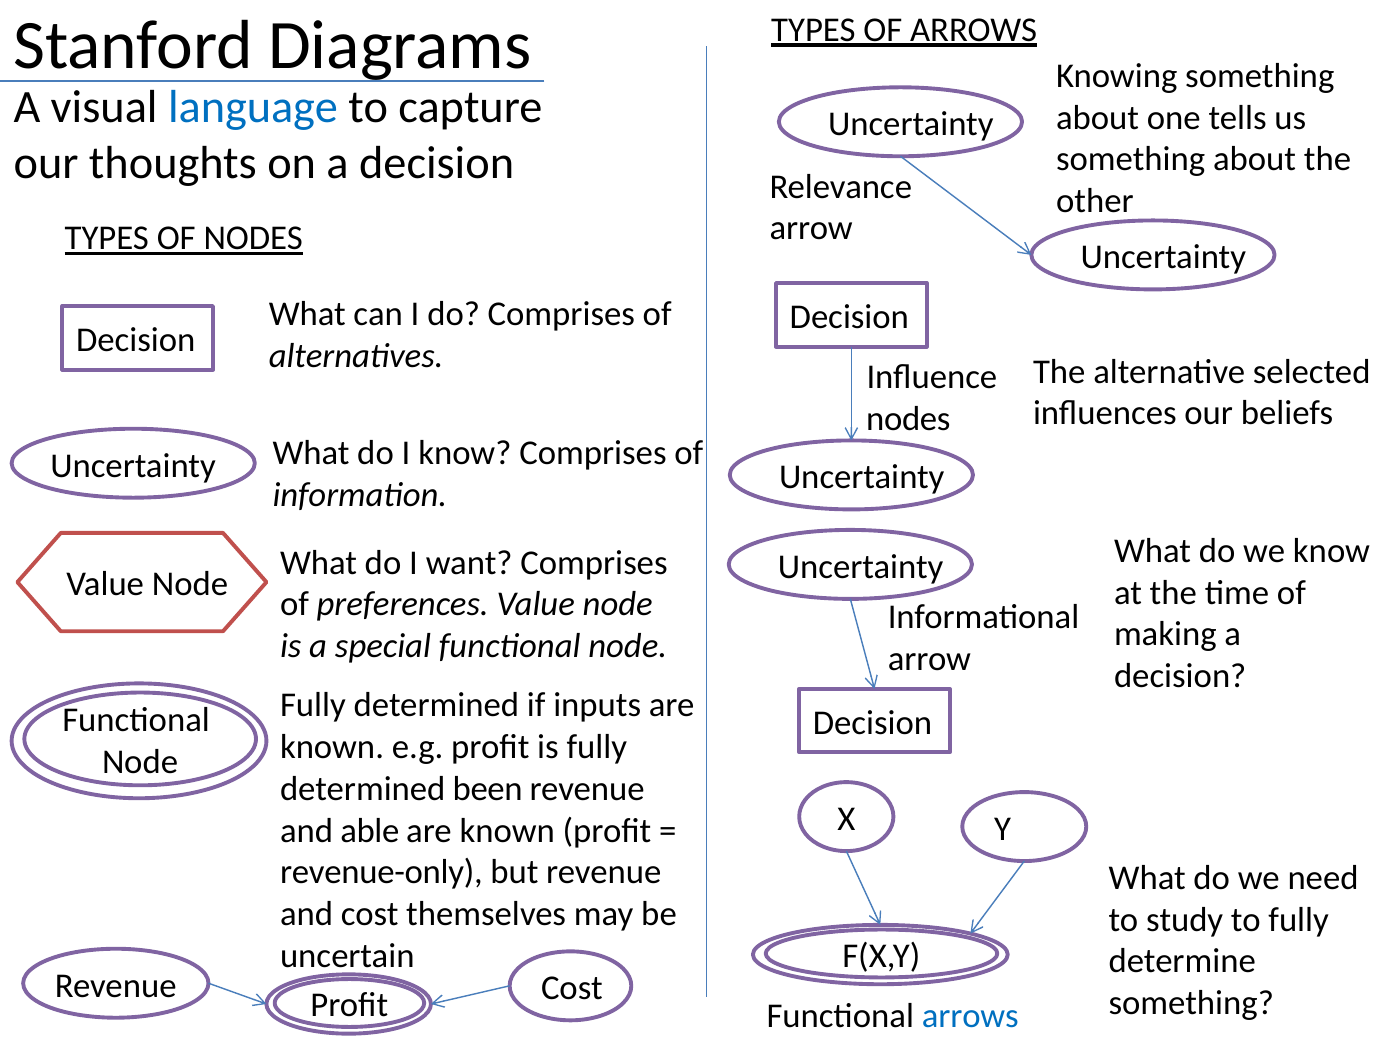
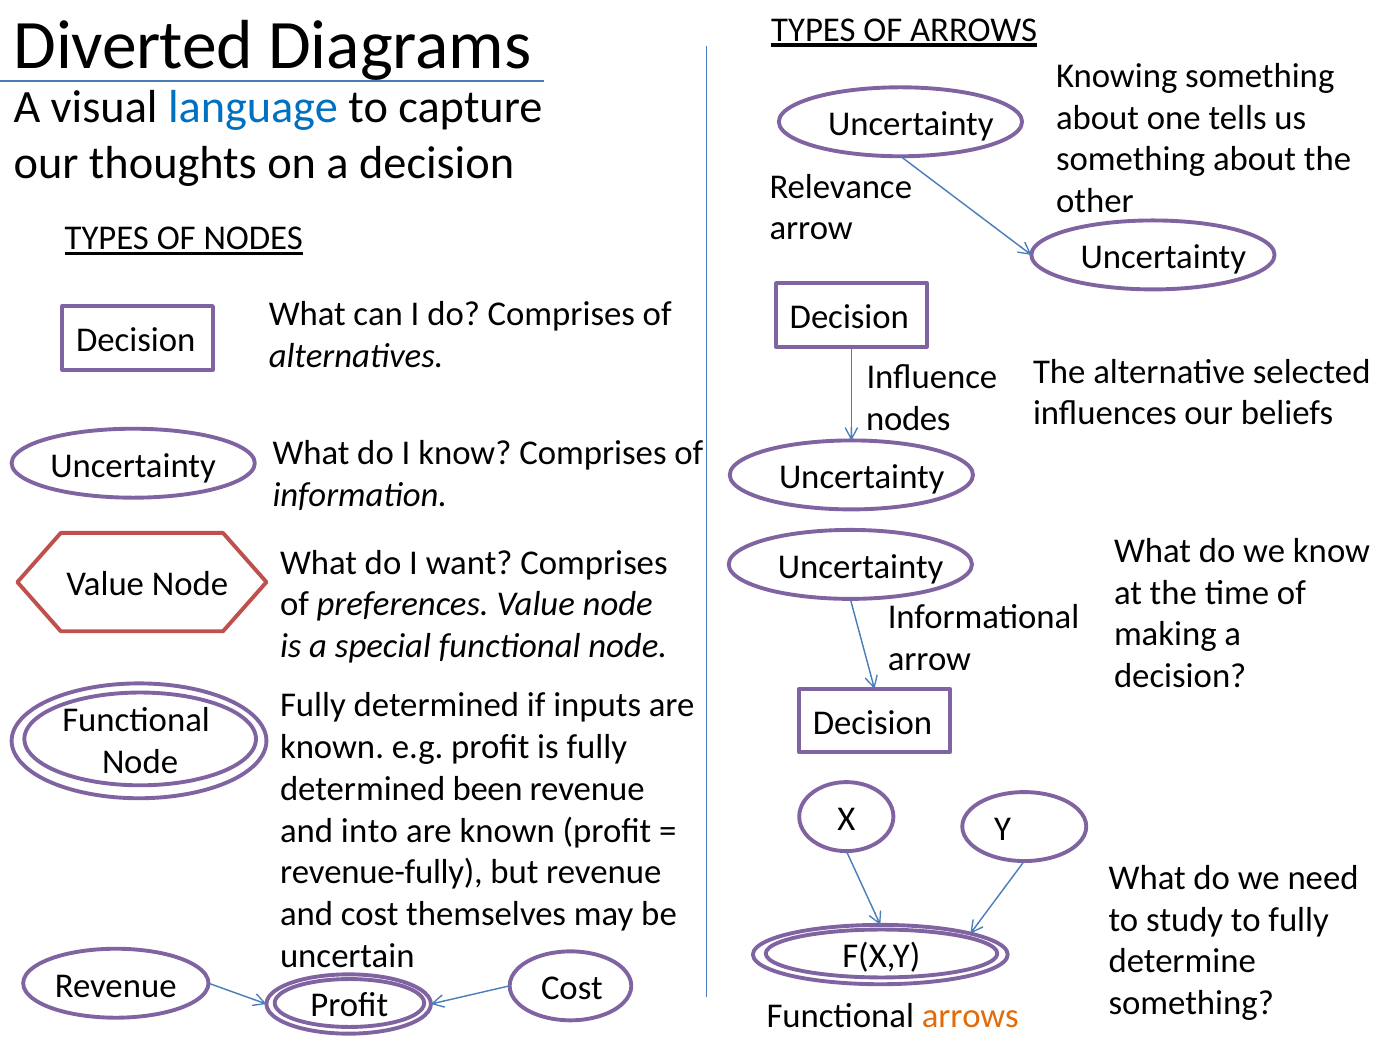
Stanford: Stanford -> Diverted (133, 45)
able: able -> into (369, 831)
revenue-only: revenue-only -> revenue-fully (381, 873)
arrows colour: blue -> orange (970, 1016)
